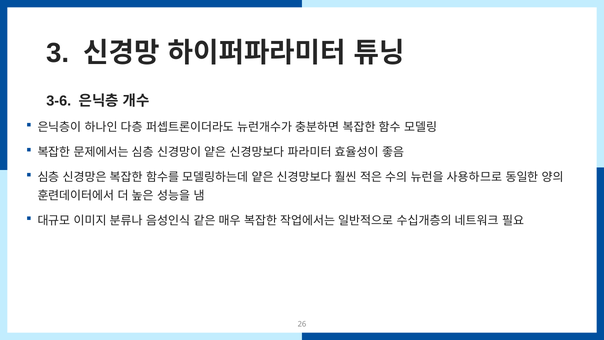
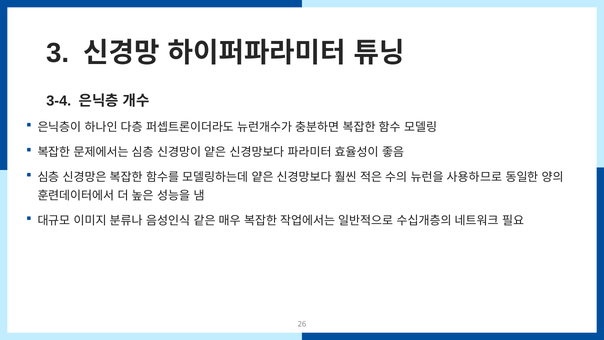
3-6: 3-6 -> 3-4 (59, 101)
